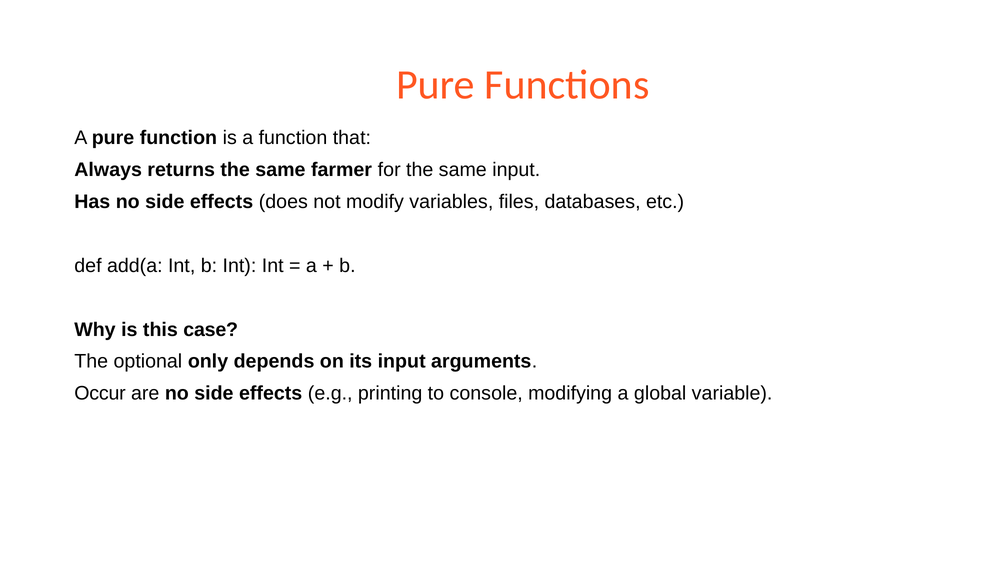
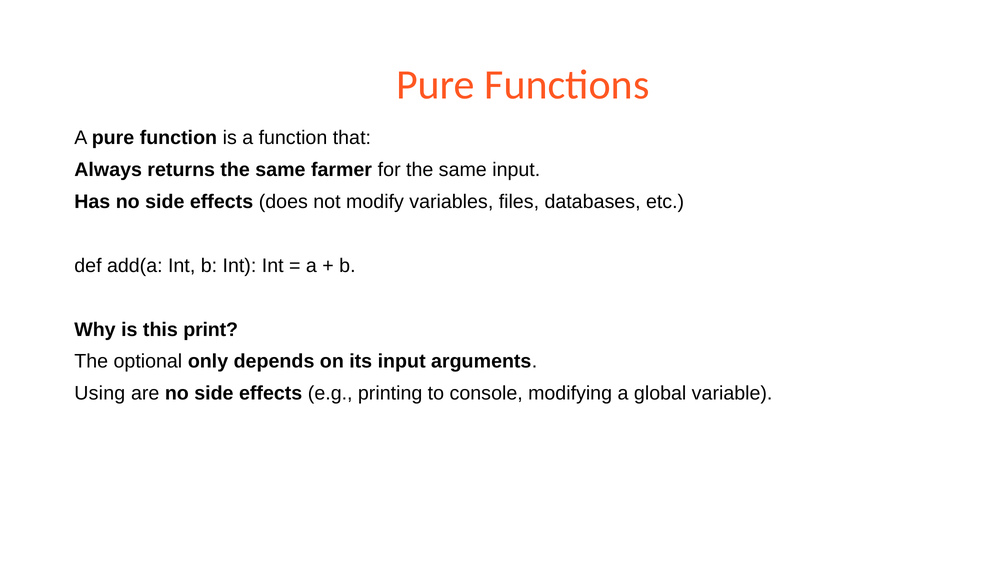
case: case -> print (211, 330)
Occur: Occur -> Using (100, 393)
